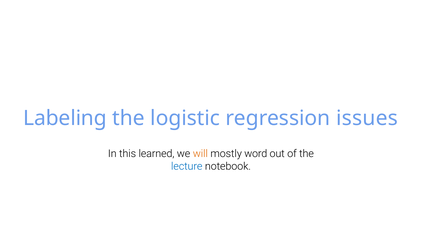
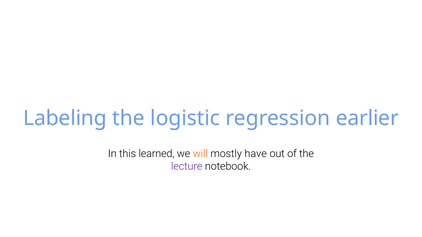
issues: issues -> earlier (367, 119)
word: word -> have (256, 154)
lecture colour: blue -> purple (187, 167)
